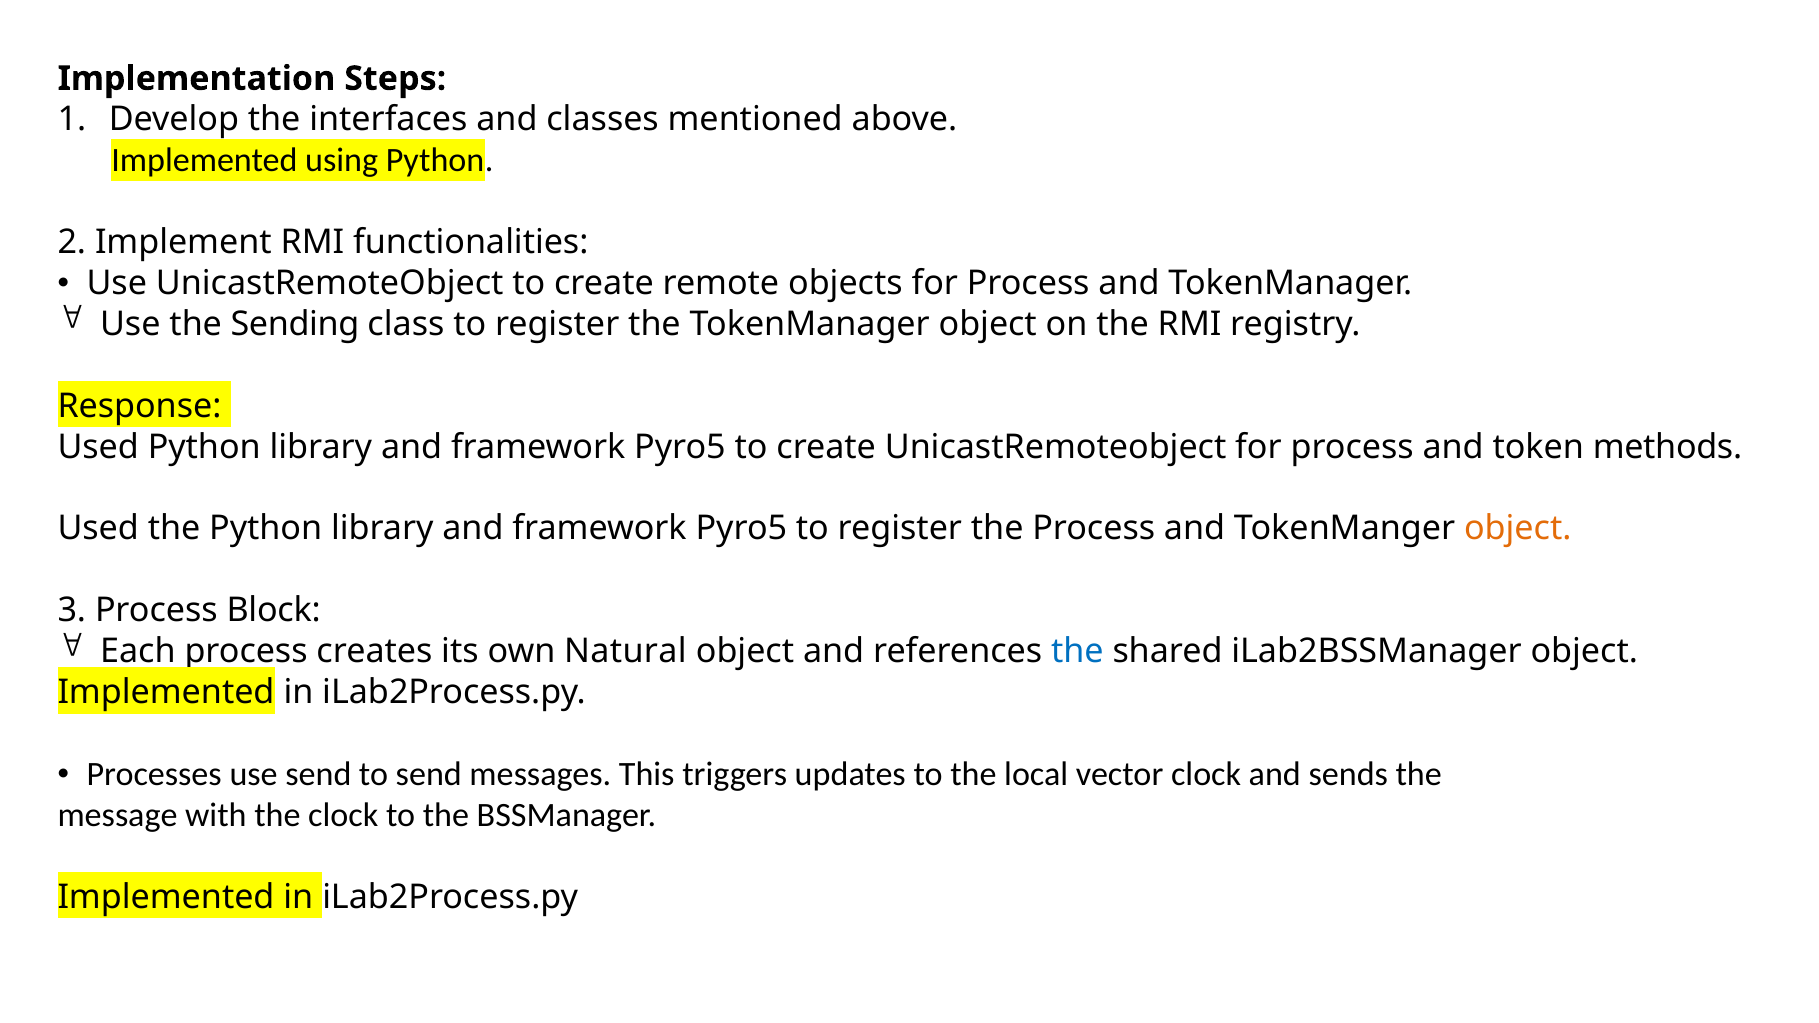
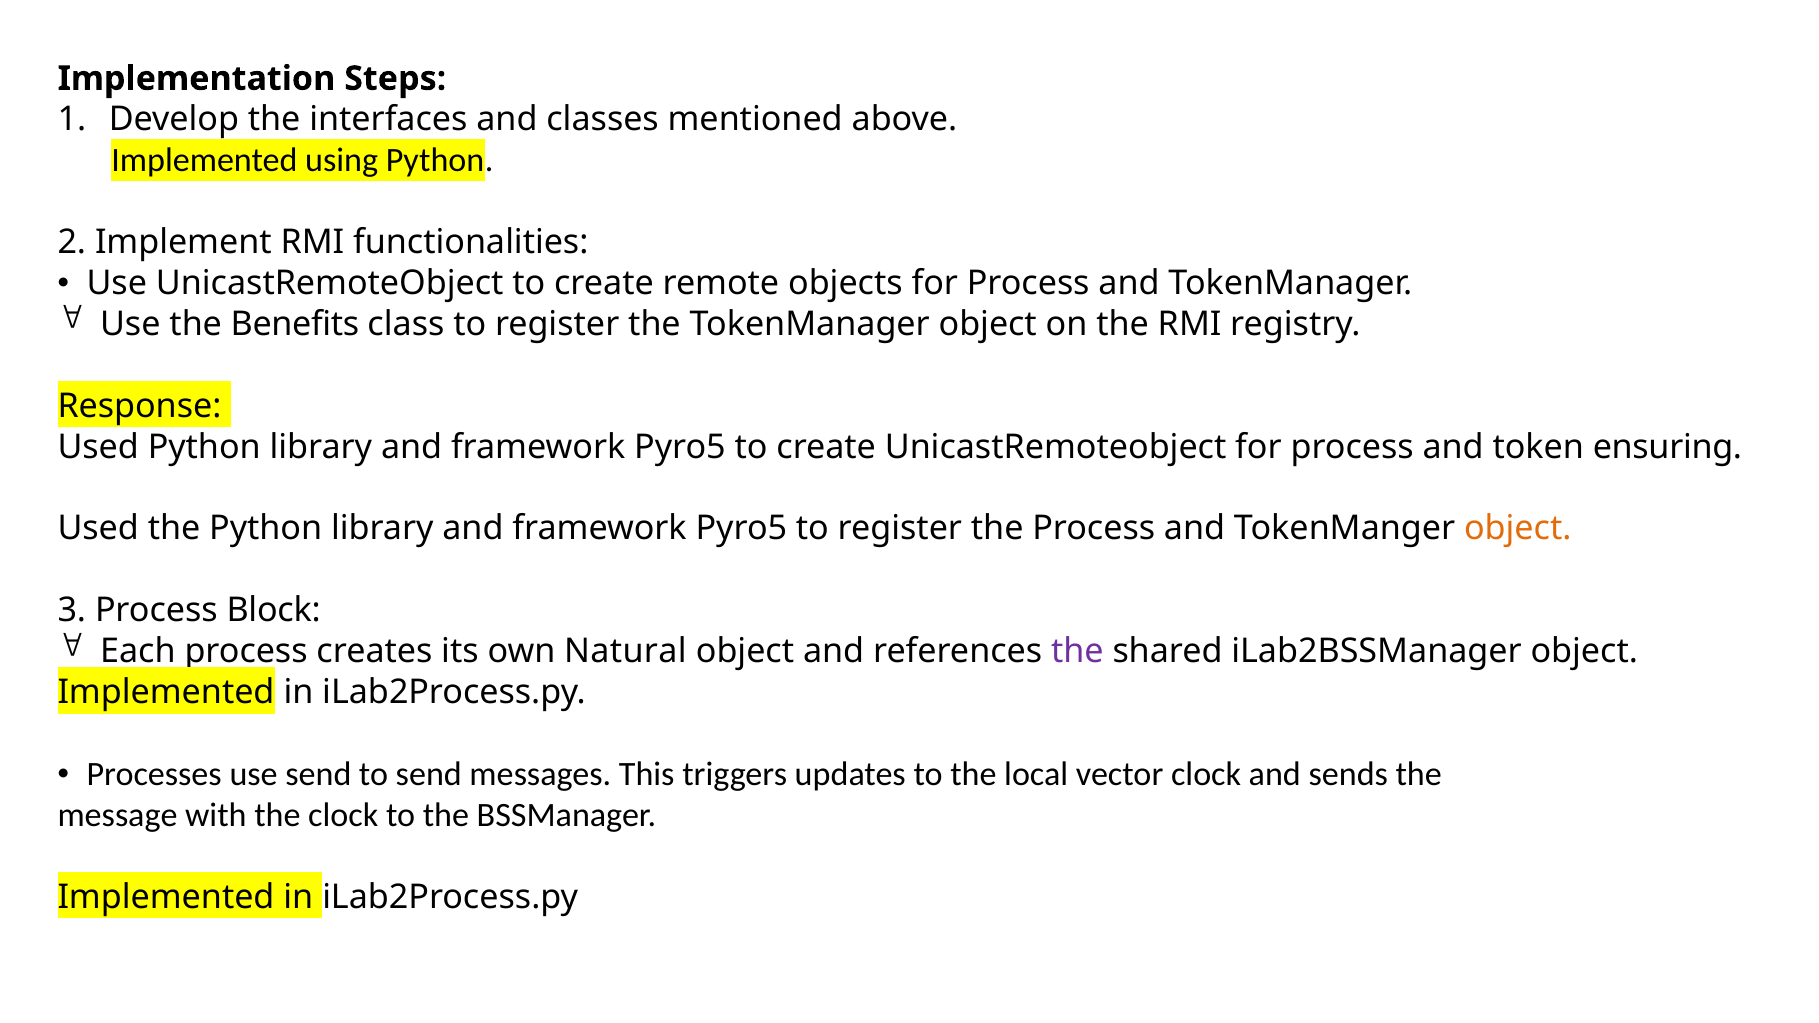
Sending: Sending -> Benefits (295, 324)
methods: methods -> ensuring (1667, 447)
the colour: blue -> purple (1077, 652)
